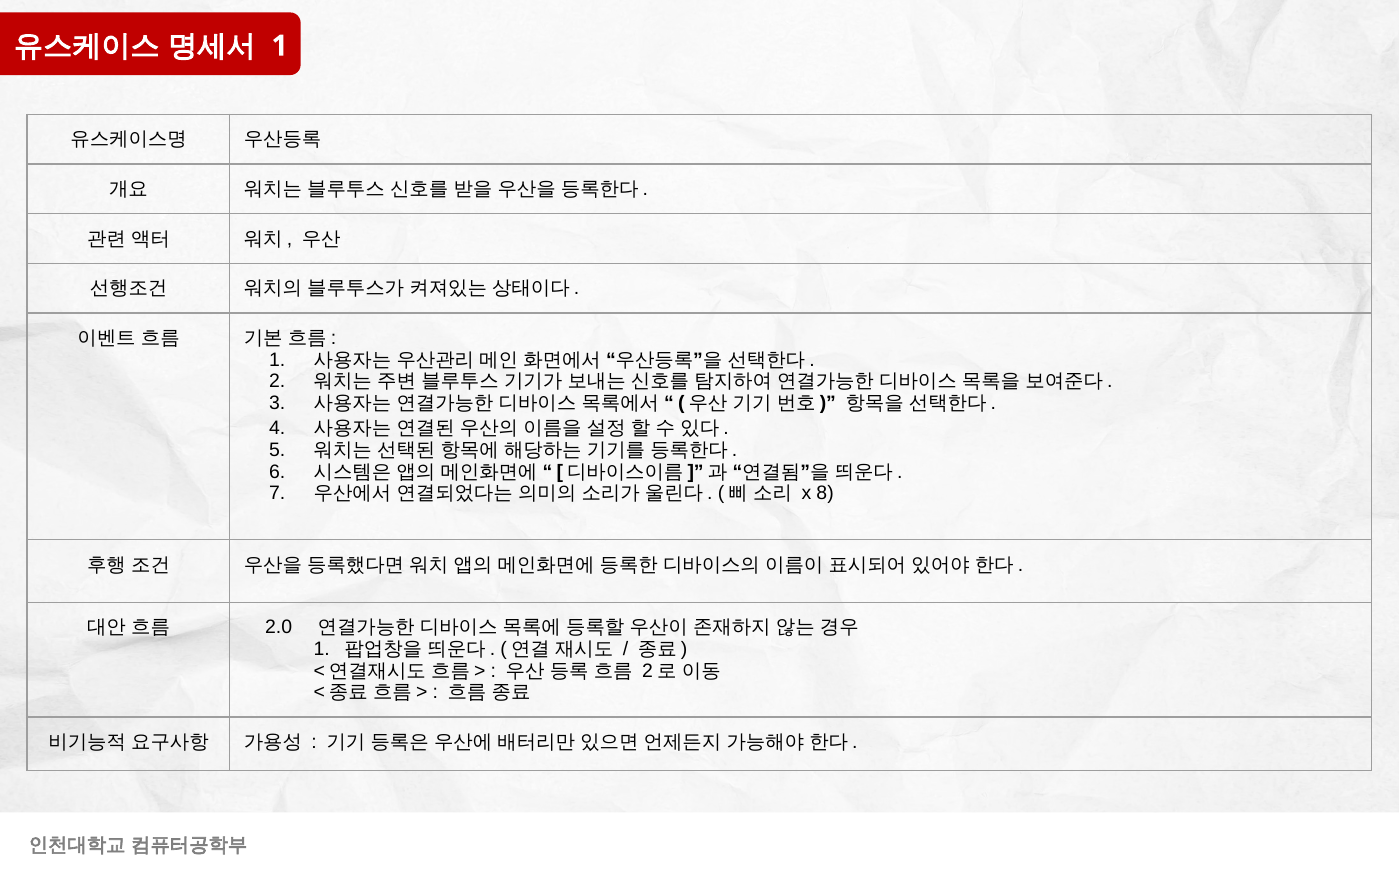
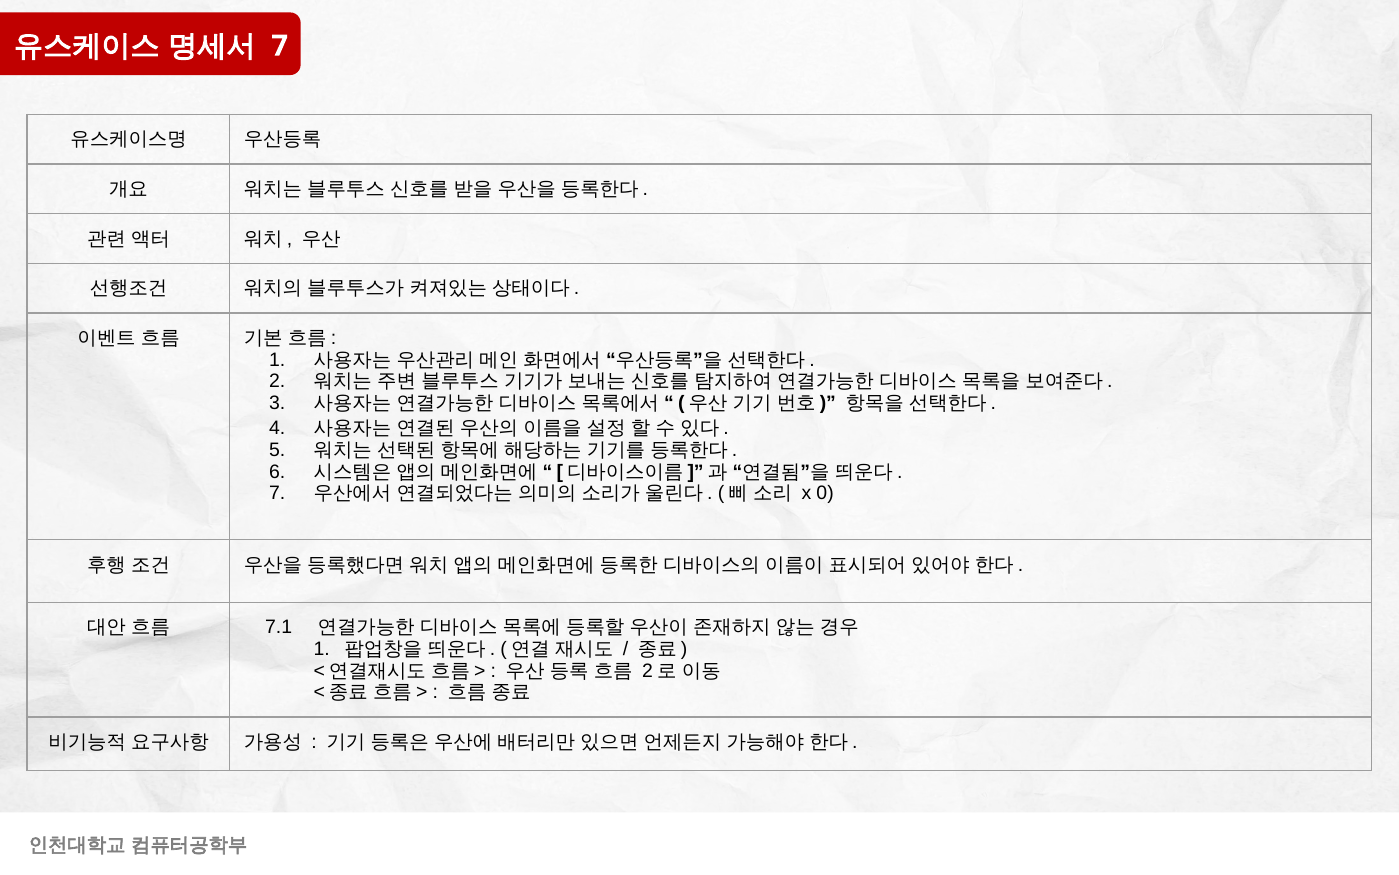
1: 1 -> 7 (280, 46)
8: 8 -> 0 (825, 493)
2.0: 2.0 -> 7.1 (279, 627)
